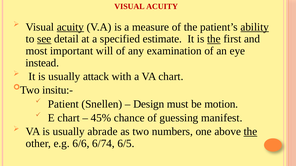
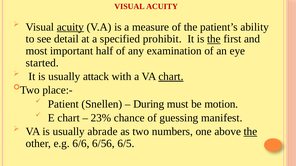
ability underline: present -> none (255, 27)
see underline: present -> none (44, 39)
estimate: estimate -> prohibit (162, 39)
will: will -> half (105, 51)
instead: instead -> started (42, 63)
chart underline: none -> present (171, 77)
insitu:-: insitu:- -> place:- (58, 90)
Design: Design -> During (149, 104)
45%: 45% -> 23% (101, 118)
6/74: 6/74 -> 6/56 (103, 144)
